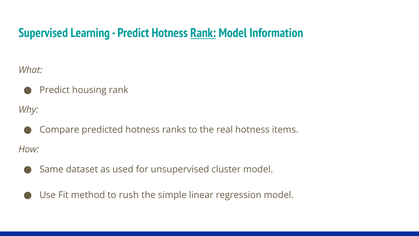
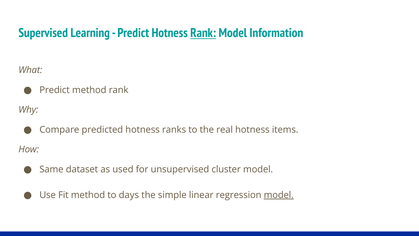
Predict housing: housing -> method (89, 90)
rush: rush -> days (129, 195)
model underline: none -> present (279, 195)
